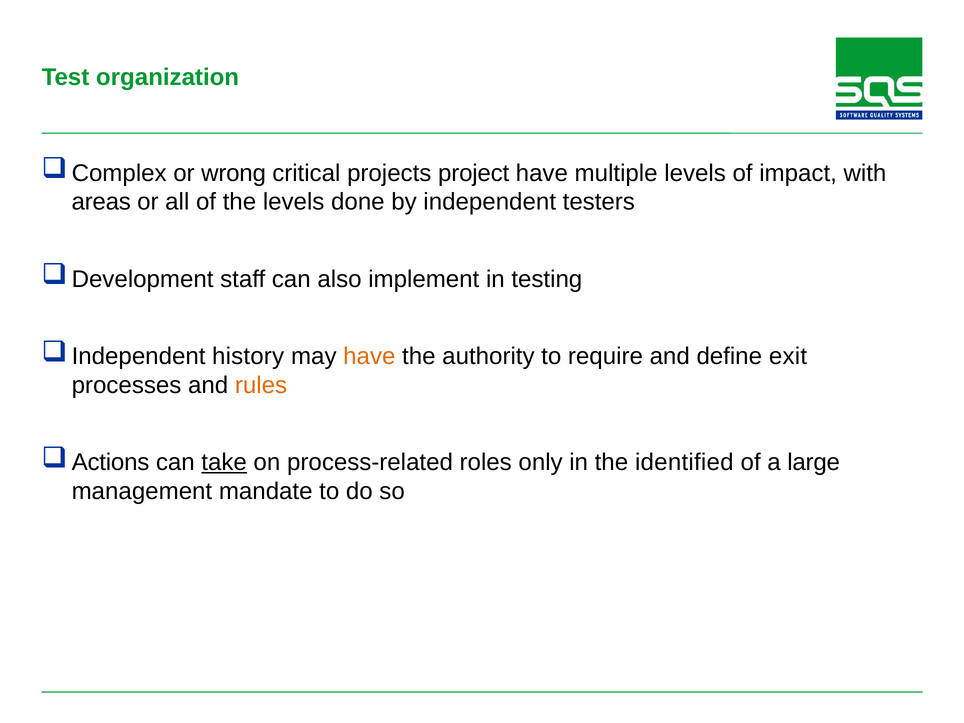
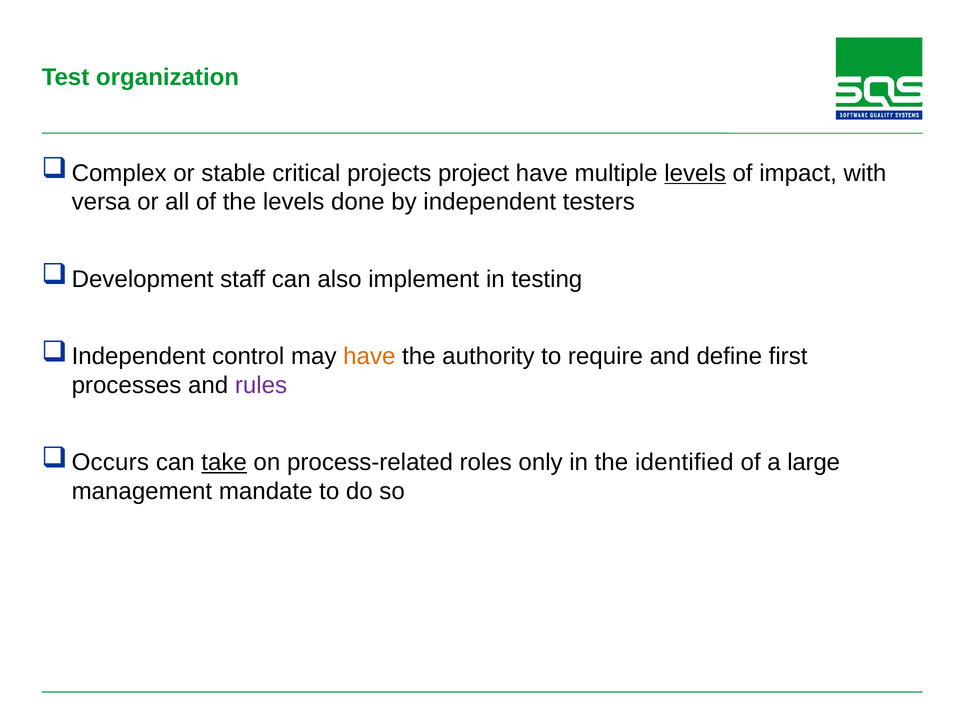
wrong: wrong -> stable (233, 173)
levels underline: none -> present (695, 173)
areas: areas -> versa (101, 202)
history: history -> control (248, 356)
exit: exit -> first (788, 356)
rules colour: orange -> purple (261, 385)
Actions: Actions -> Occurs (110, 462)
